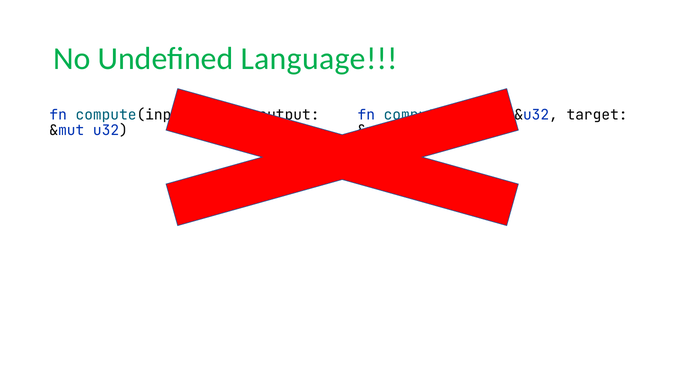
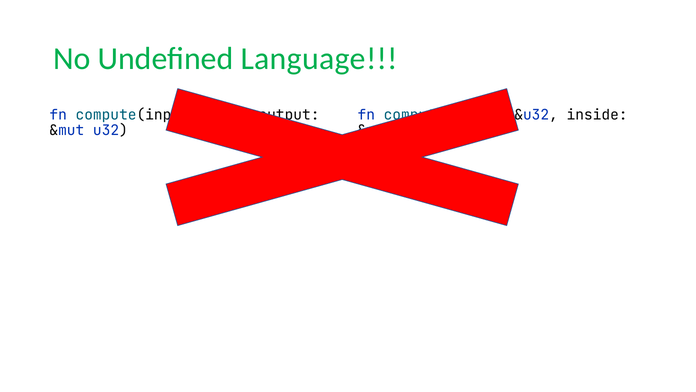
target: target -> inside (597, 115)
